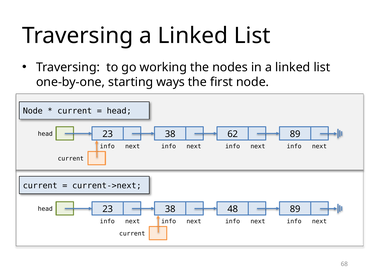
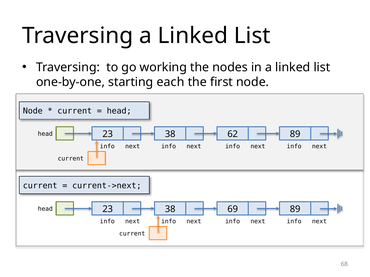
ways: ways -> each (171, 82)
48: 48 -> 69 (233, 209)
